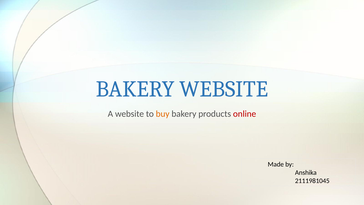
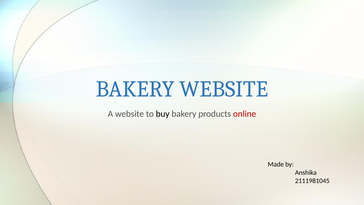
buy colour: orange -> black (163, 114)
